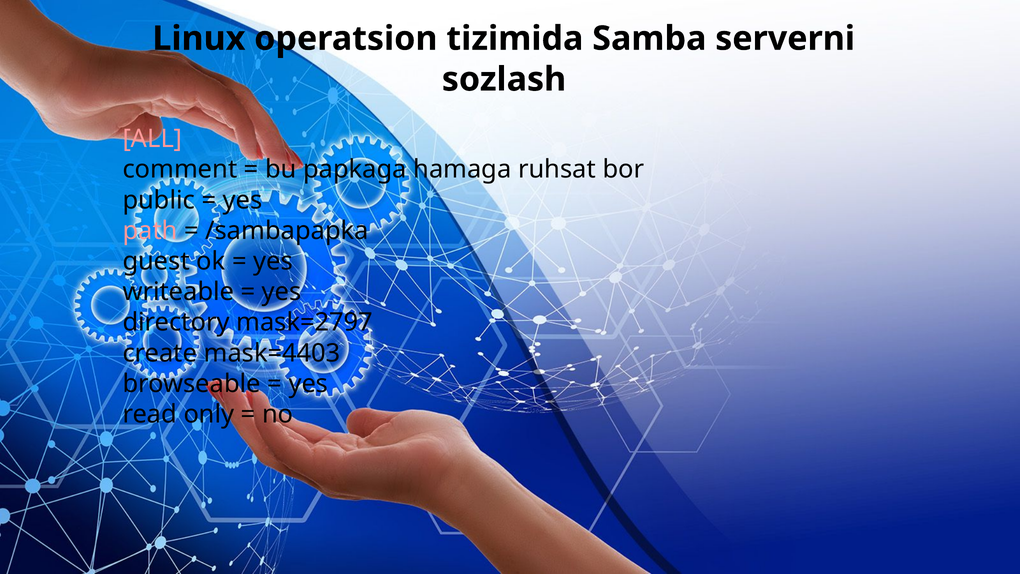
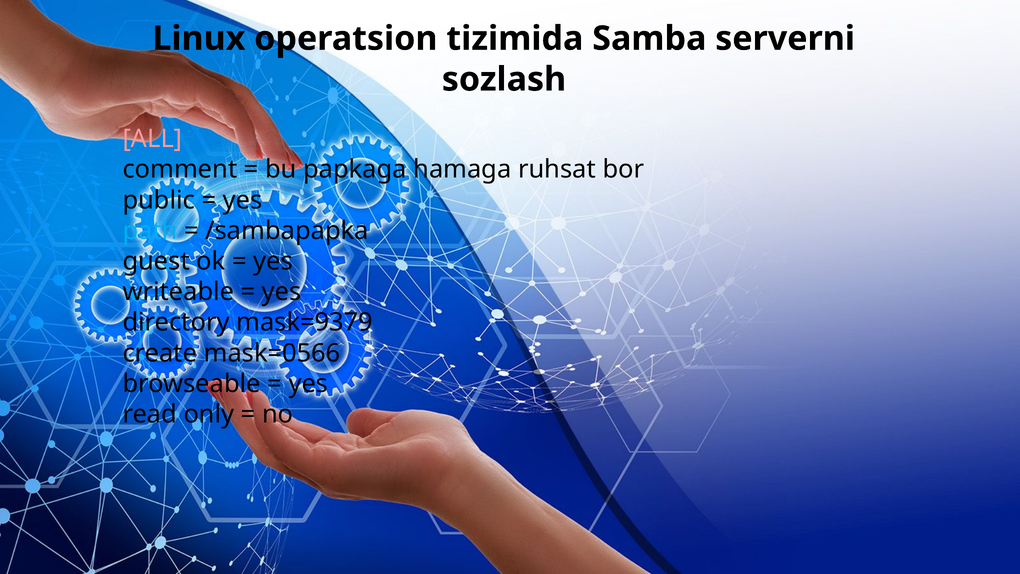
path colour: pink -> light blue (150, 231)
mask=2797: mask=2797 -> mask=9379 (305, 322)
mask=4403: mask=4403 -> mask=0566 (272, 353)
